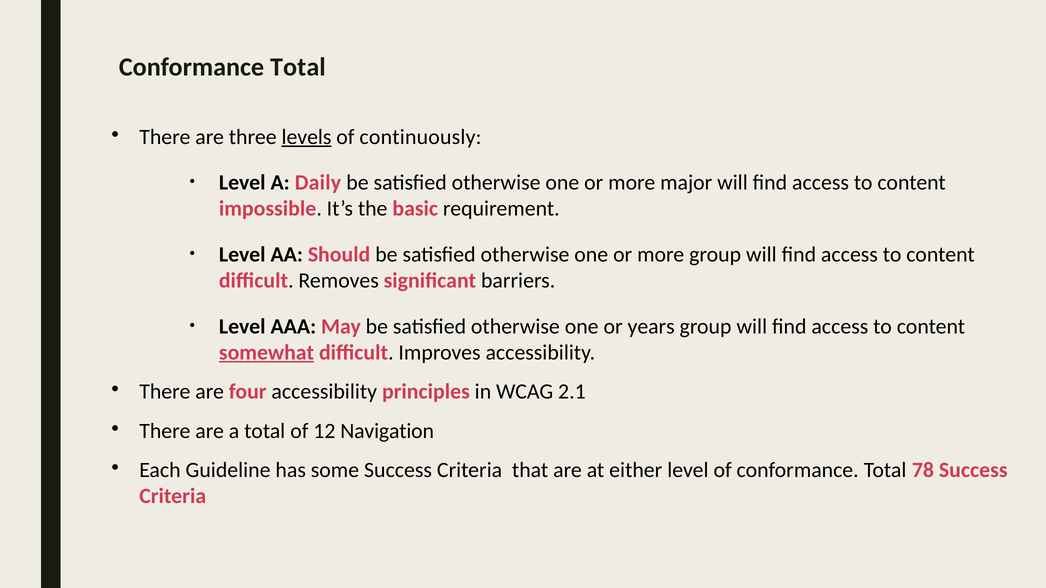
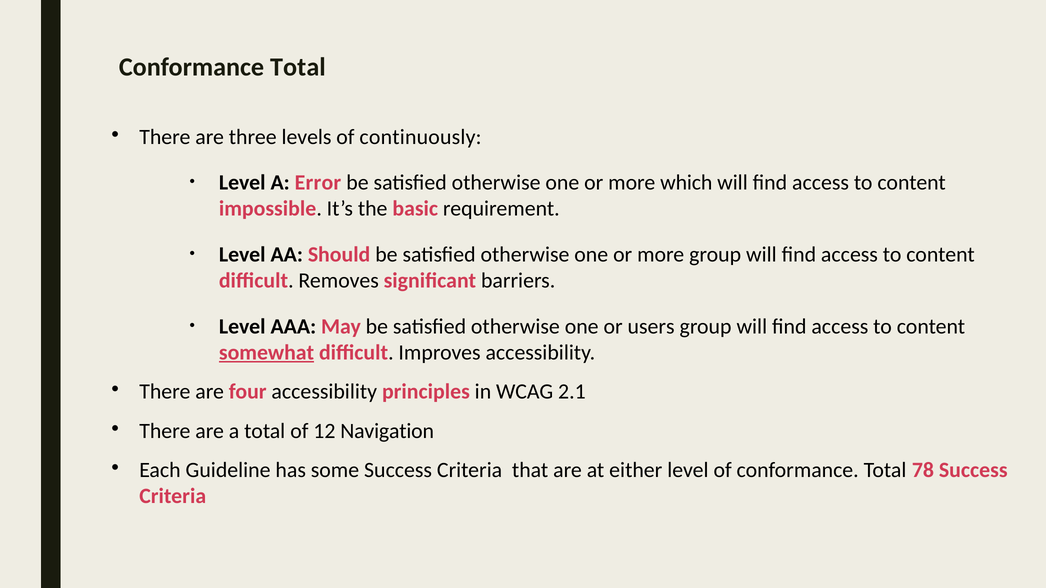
levels underline: present -> none (306, 137)
Daily: Daily -> Error (318, 183)
major: major -> which (686, 183)
years: years -> users (651, 327)
